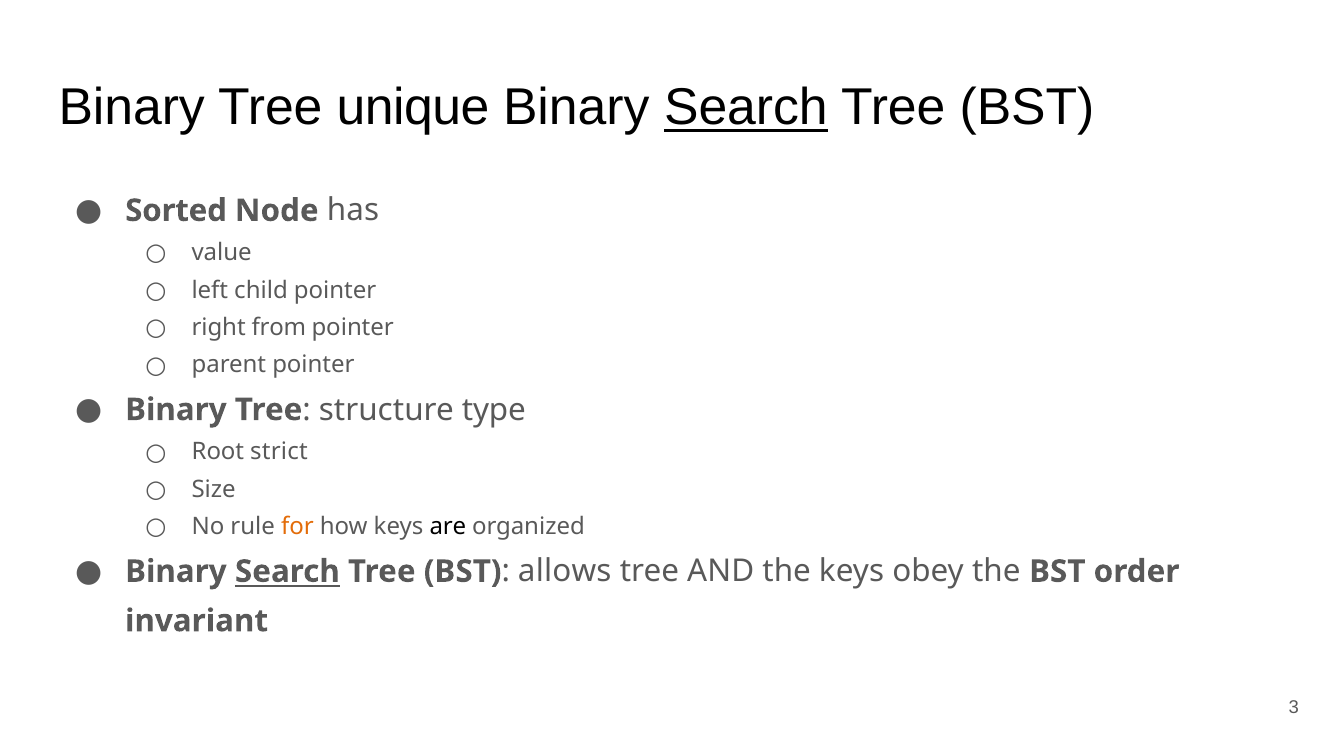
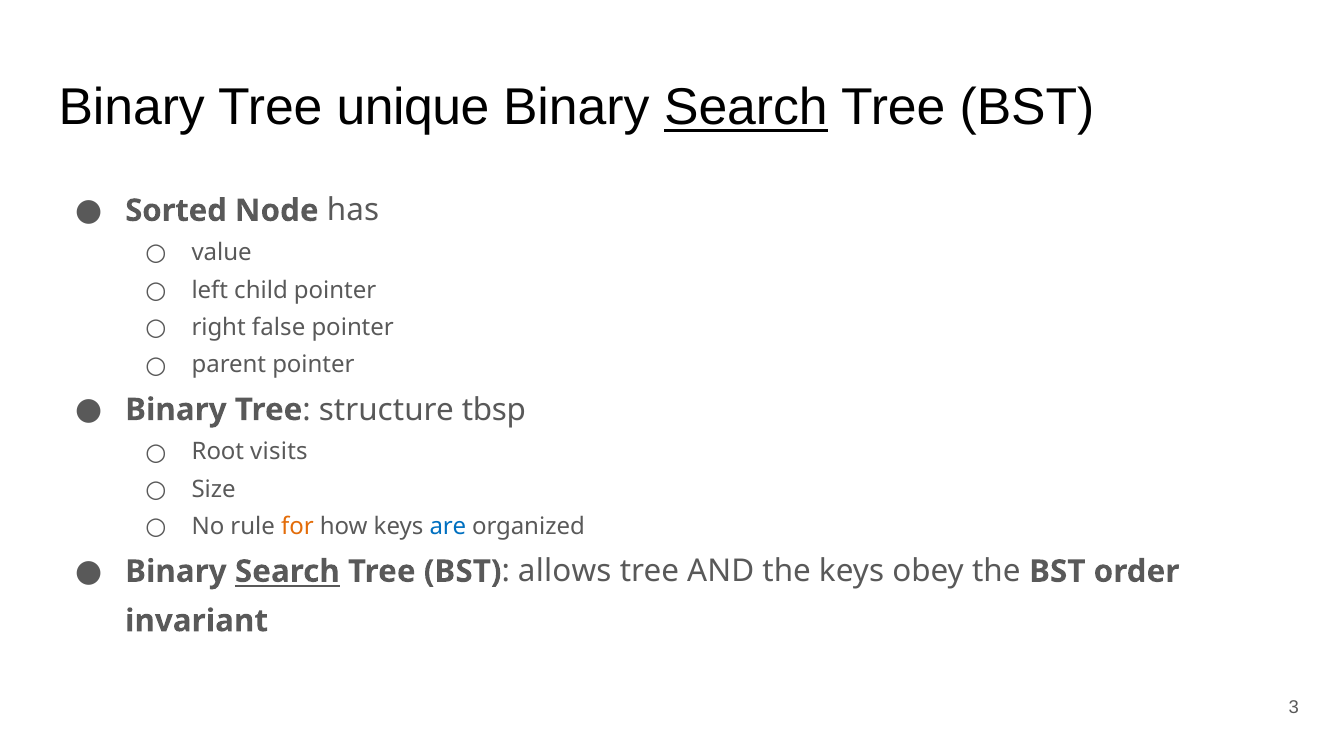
from: from -> false (279, 328)
type: type -> tbsp (494, 410)
strict: strict -> visits (279, 452)
are colour: black -> blue (448, 527)
